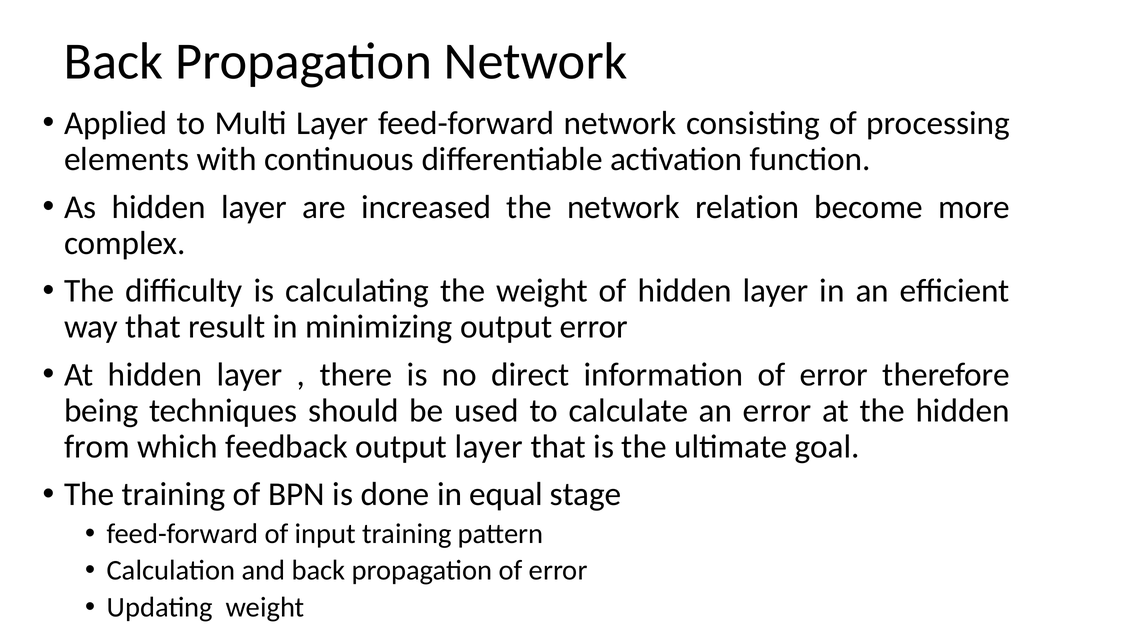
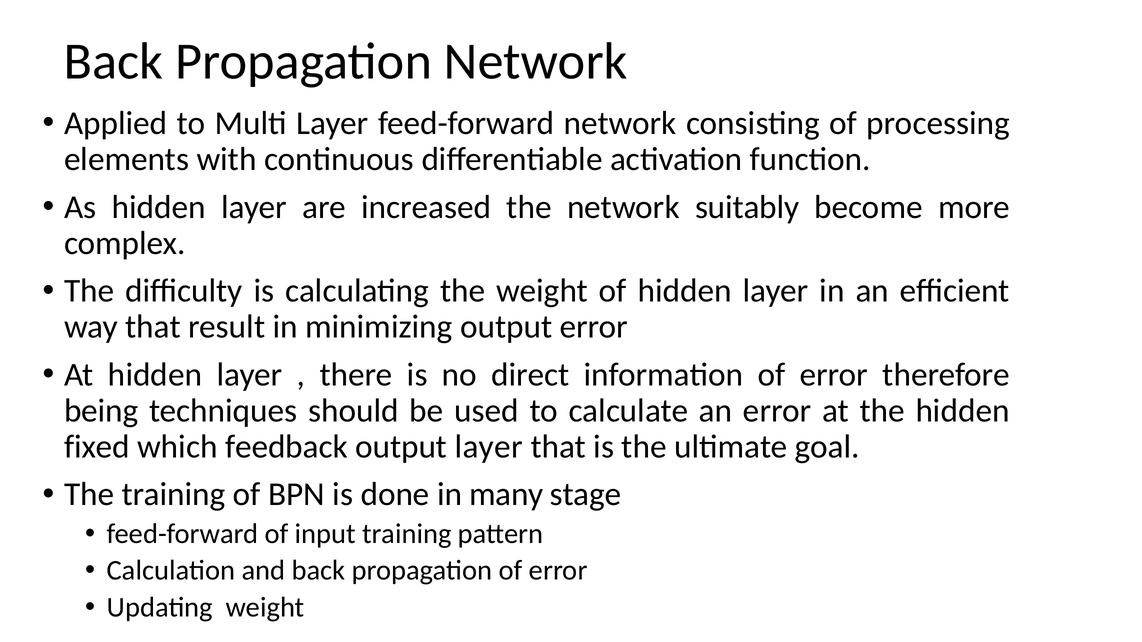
relation: relation -> suitably (747, 207)
from: from -> fixed (97, 447)
equal: equal -> many (506, 495)
